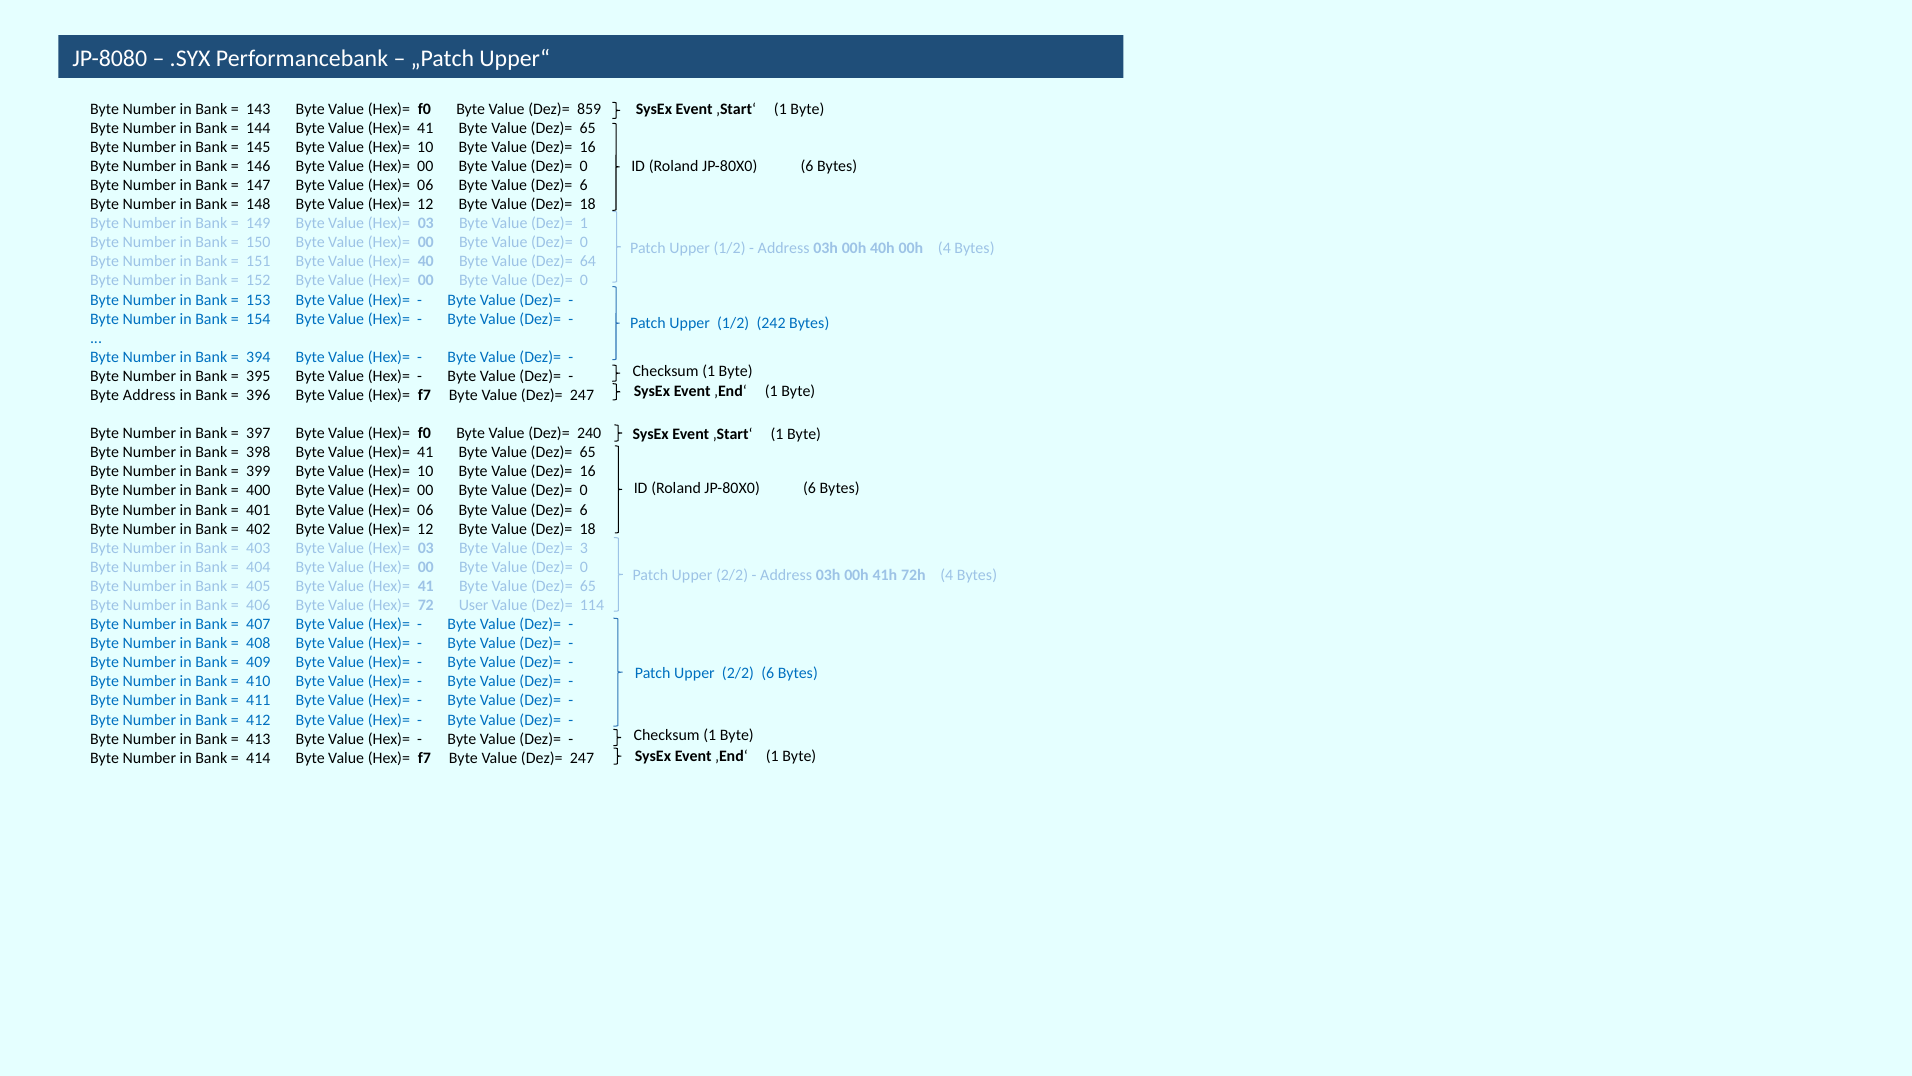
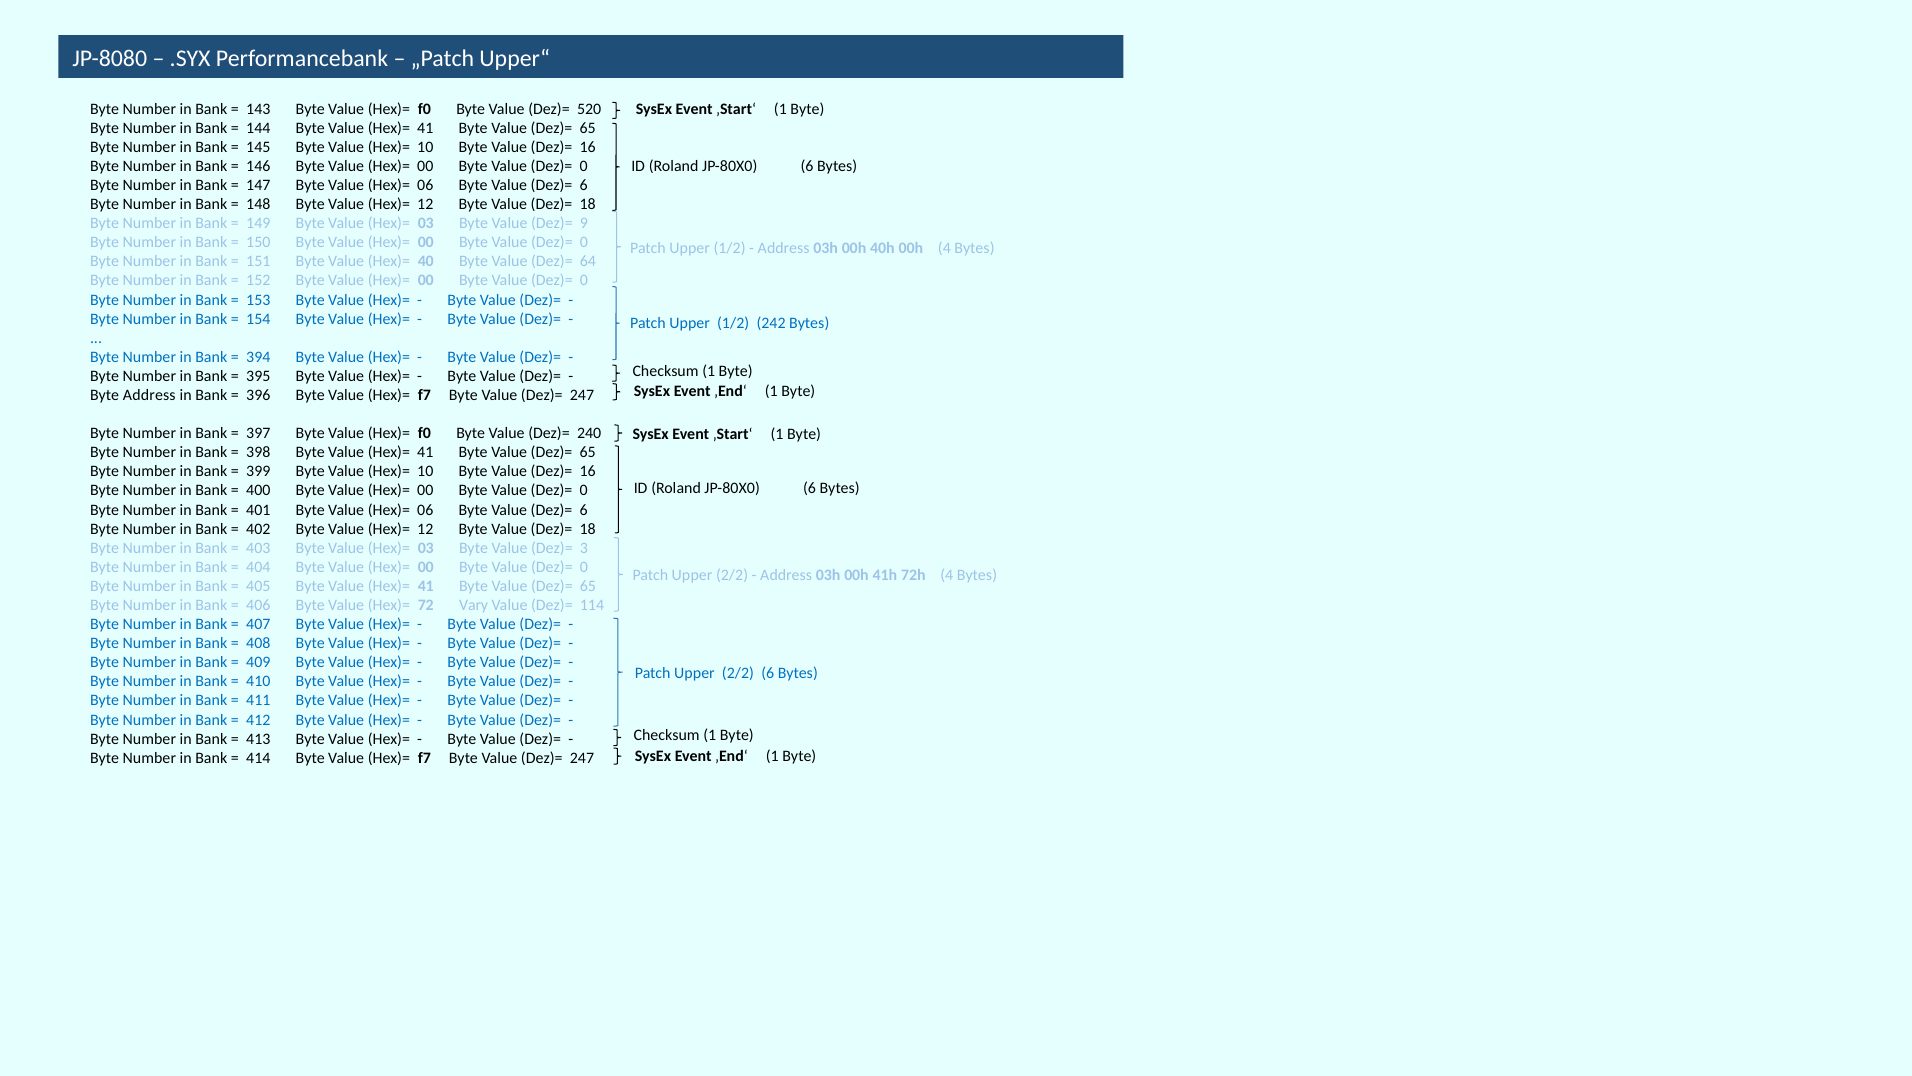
859: 859 -> 520 (589, 109)
Dez)= 1: 1 -> 9 (584, 223)
User: User -> Vary (474, 605)
